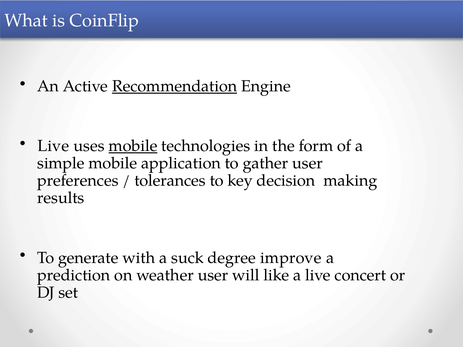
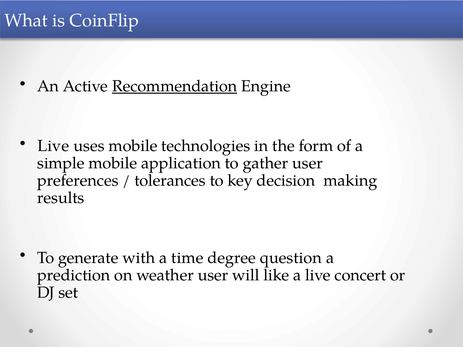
mobile underline: present -> none (133, 146)
suck: suck -> time (187, 258)
improve: improve -> question (291, 258)
